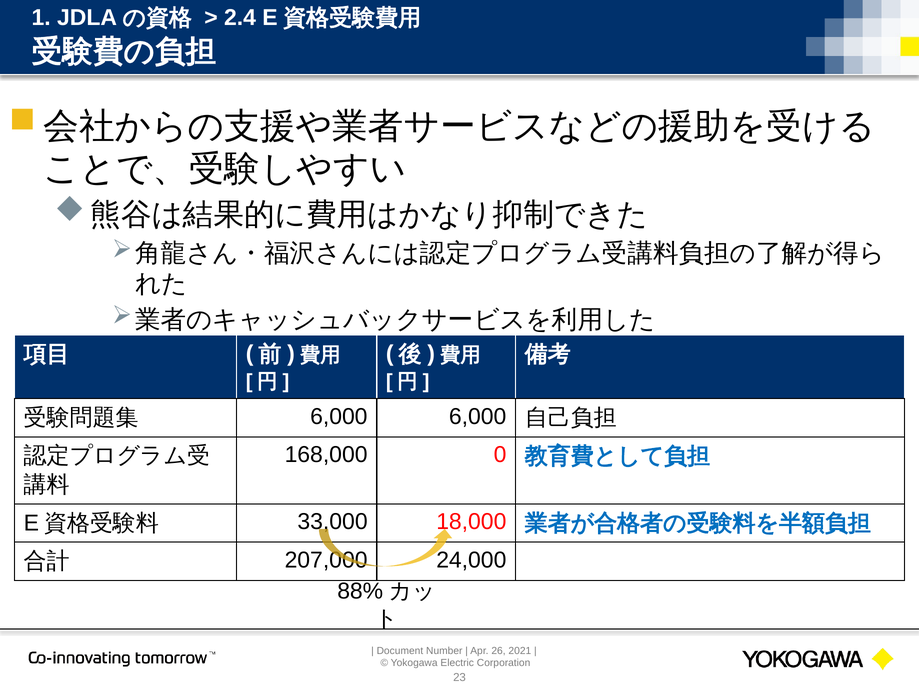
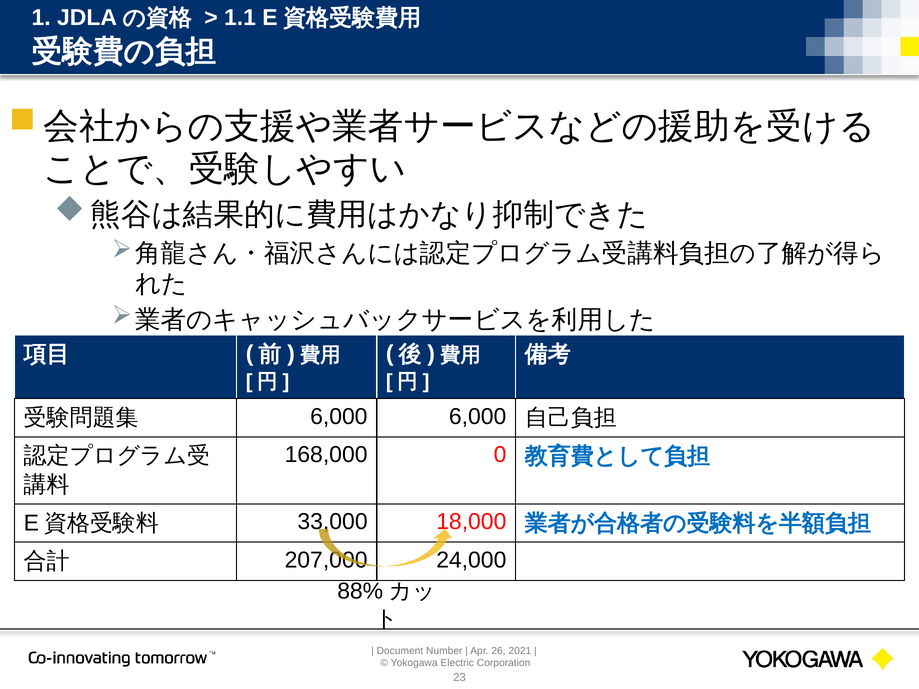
2.4: 2.4 -> 1.1 (240, 18)
